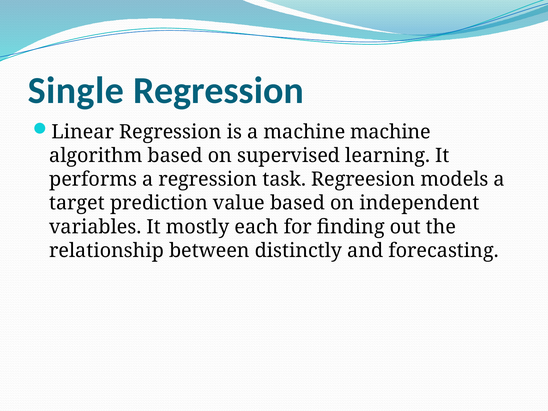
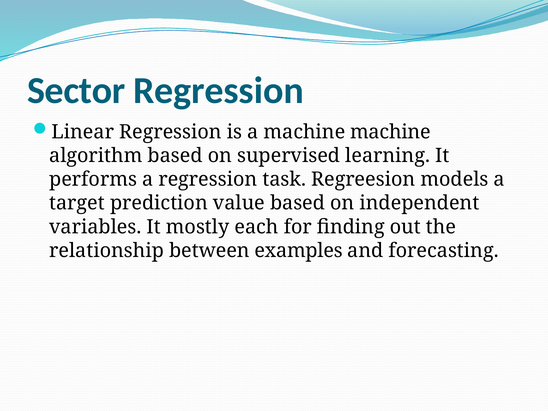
Single: Single -> Sector (76, 91)
distinctly: distinctly -> examples (299, 251)
